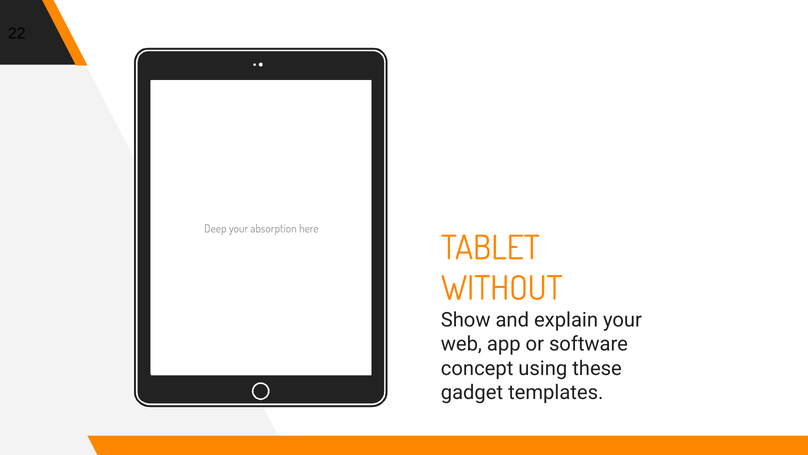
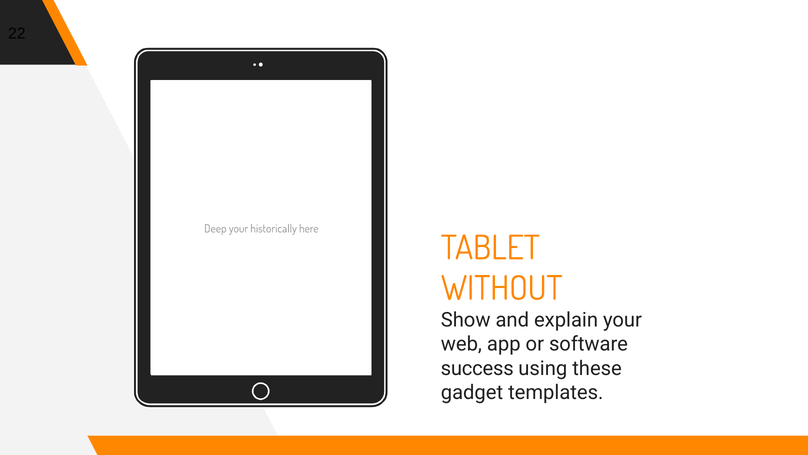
absorption: absorption -> historically (274, 228)
concept: concept -> success (477, 368)
